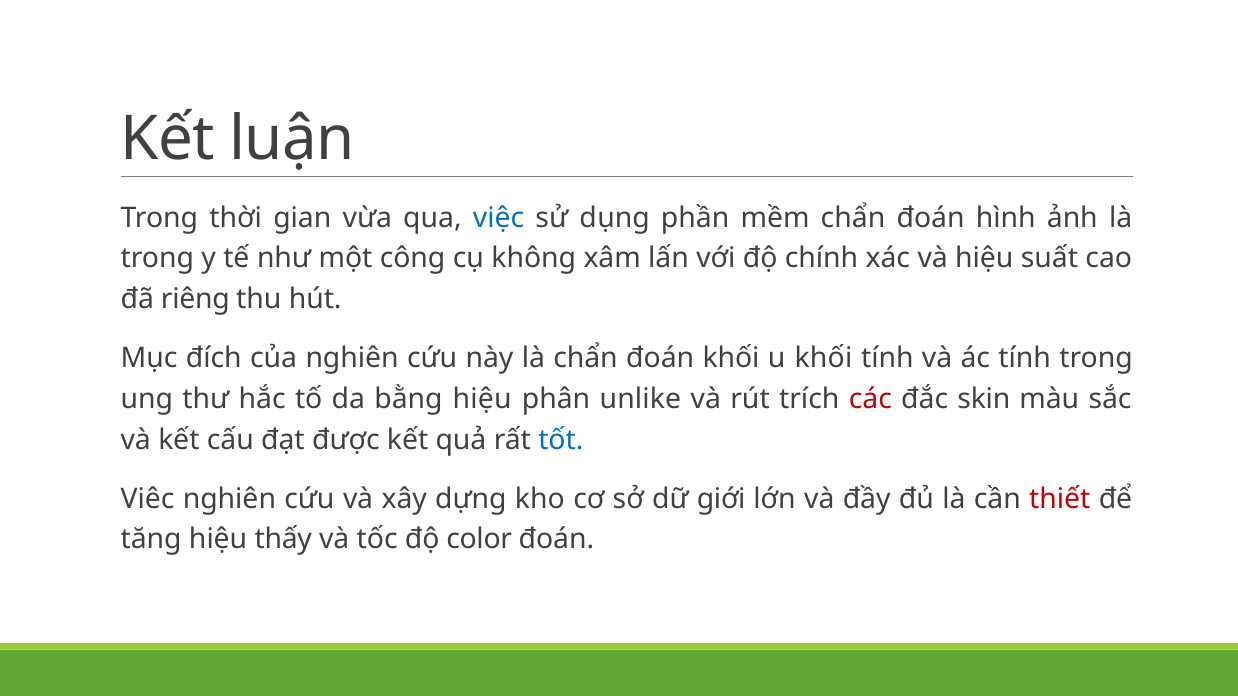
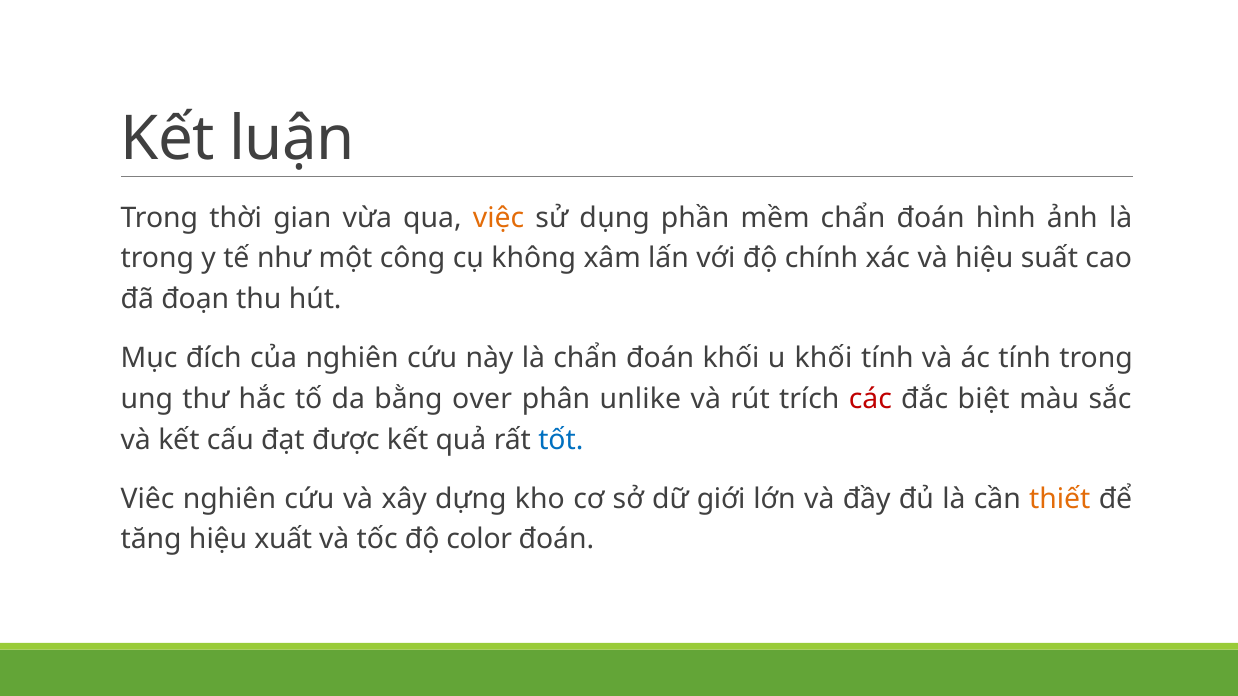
việc colour: blue -> orange (499, 218)
riêng: riêng -> đoạn (195, 300)
bằng hiệu: hiệu -> over (482, 399)
skin: skin -> biệt (984, 399)
thiết colour: red -> orange (1060, 499)
thấy: thấy -> xuất (283, 540)
